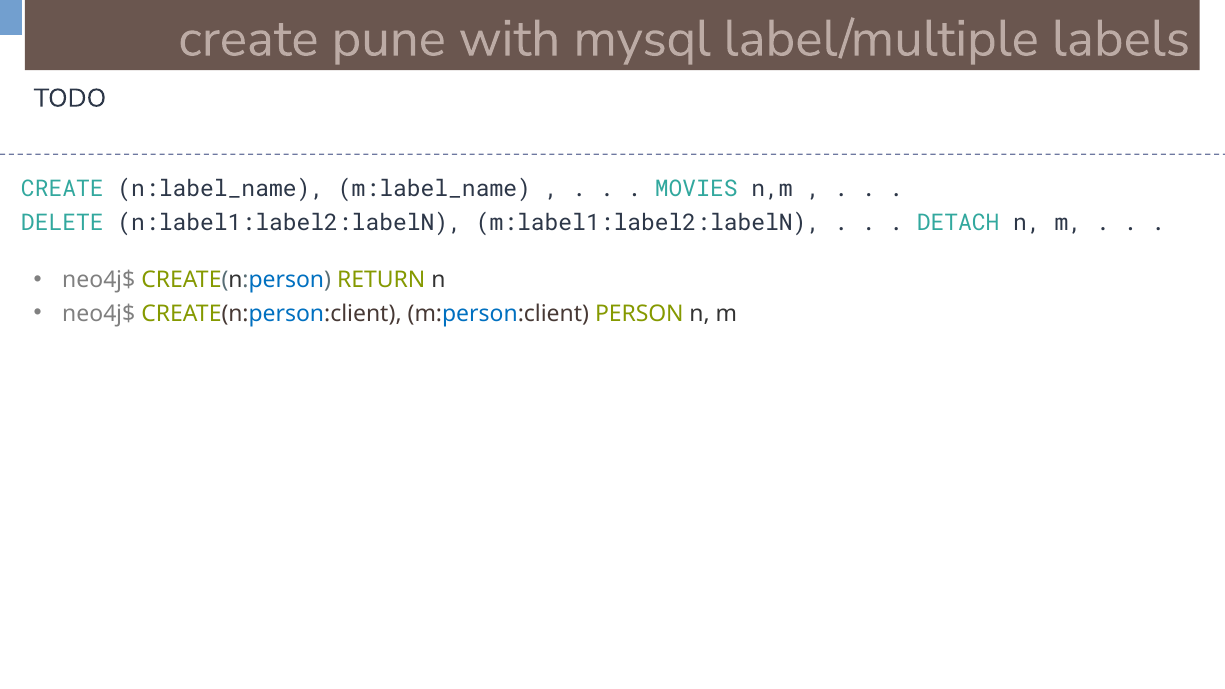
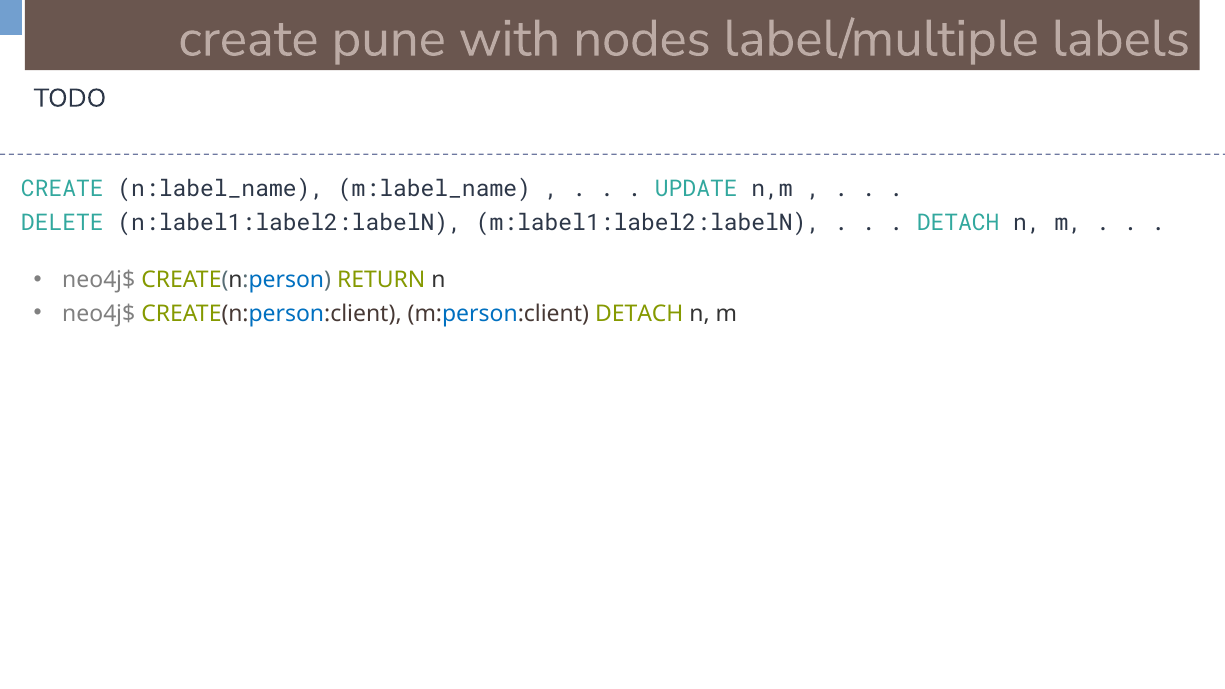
mysql: mysql -> nodes (642, 39)
MOVIES: MOVIES -> UPDATE (696, 189)
m:person:client PERSON: PERSON -> DETACH (639, 314)
